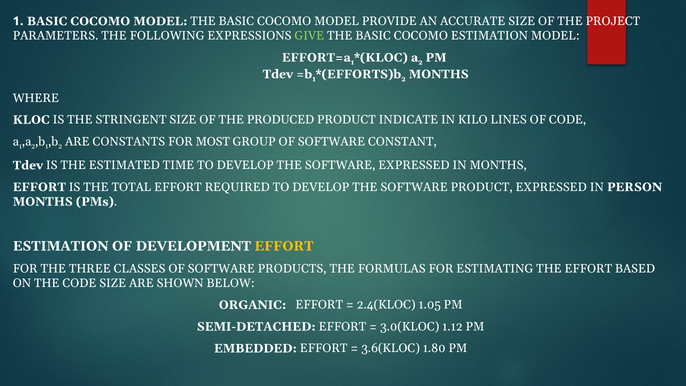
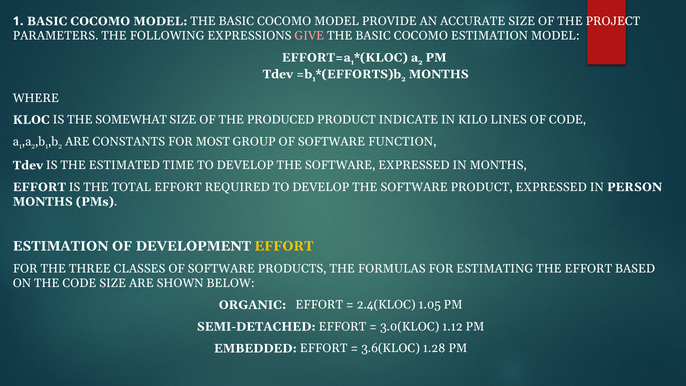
GIVE colour: light green -> pink (309, 36)
STRINGENT: STRINGENT -> SOMEWHAT (131, 120)
CONSTANT: CONSTANT -> FUNCTION (402, 141)
1.80: 1.80 -> 1.28 (434, 348)
